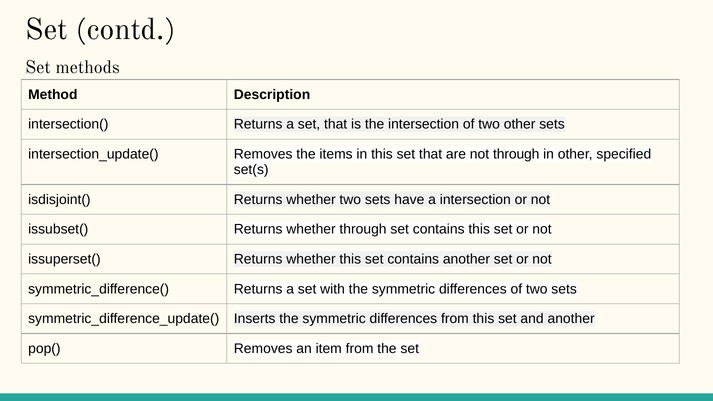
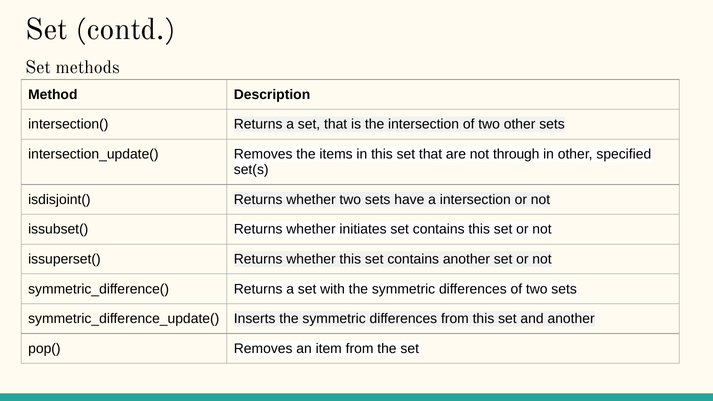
whether through: through -> initiates (363, 229)
